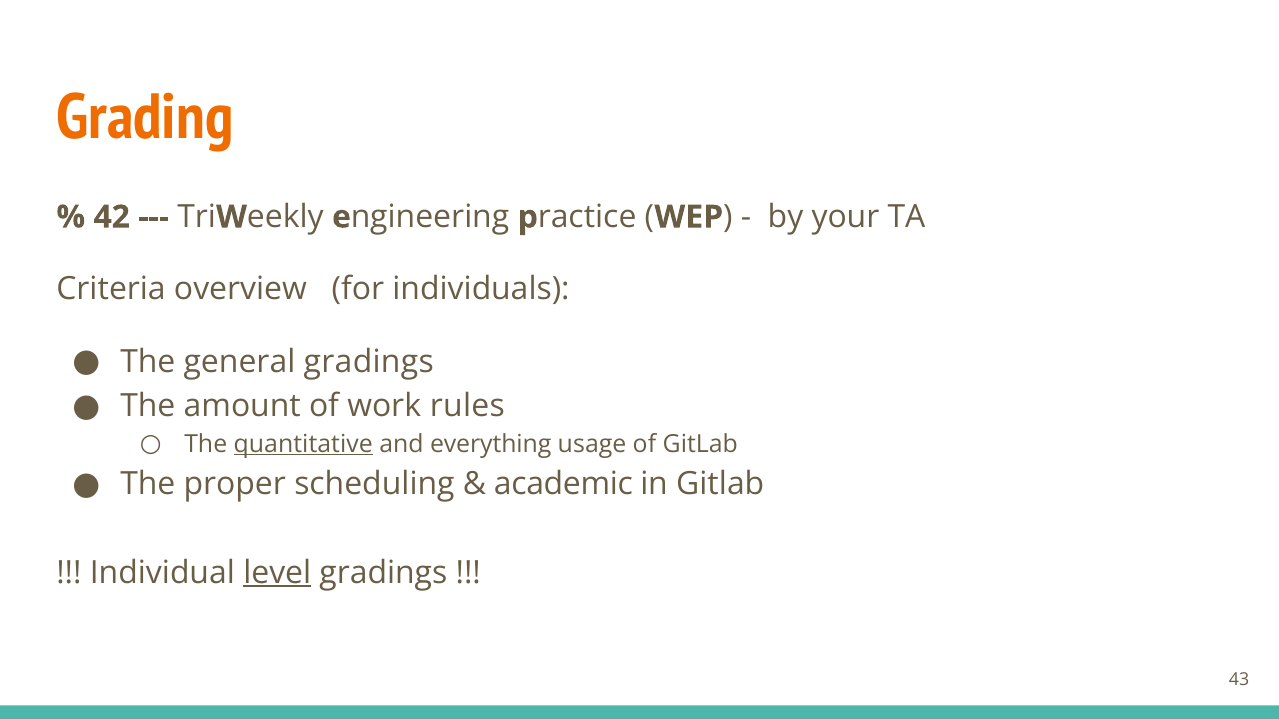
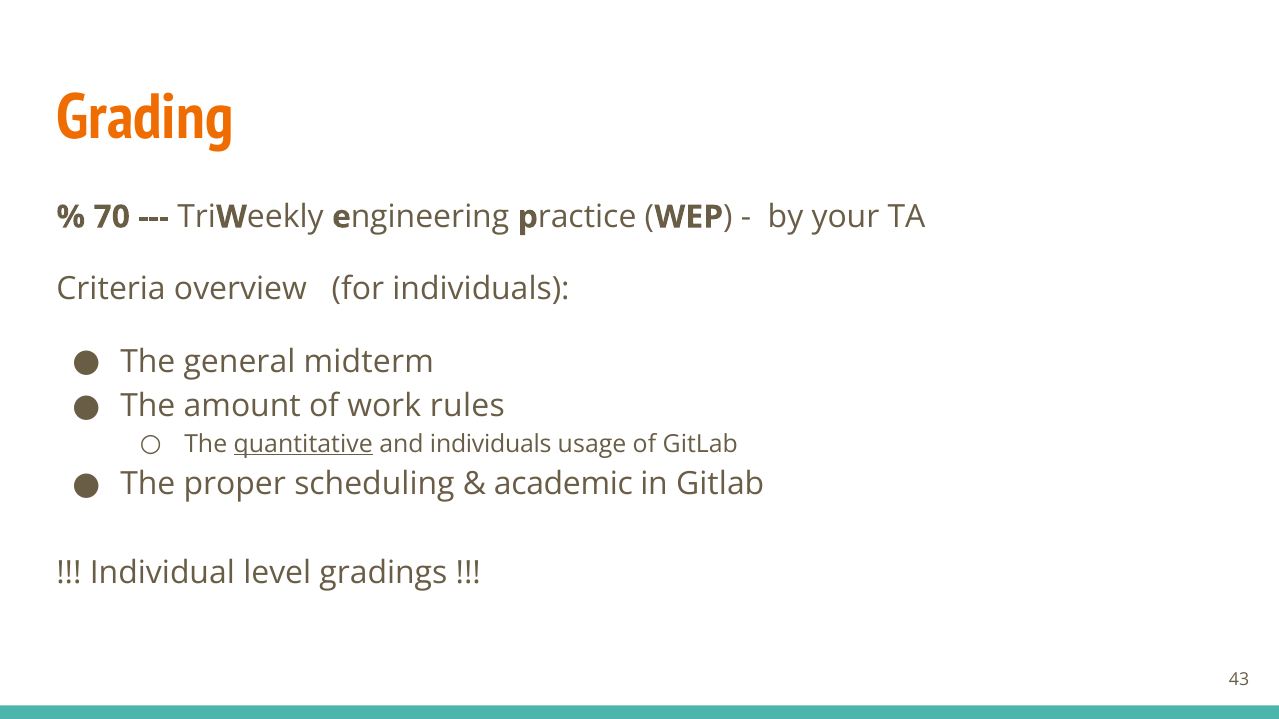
42: 42 -> 70 (112, 217)
general gradings: gradings -> midterm (369, 362)
and everything: everything -> individuals (491, 444)
level underline: present -> none (277, 573)
